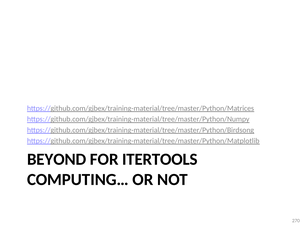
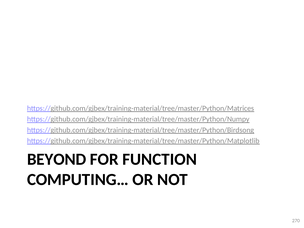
ITERTOOLS: ITERTOOLS -> FUNCTION (160, 159)
